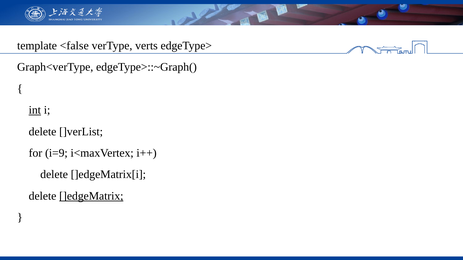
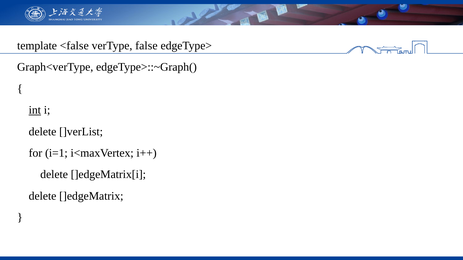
verts: verts -> false (146, 46)
i=9: i=9 -> i=1 (56, 153)
]edgeMatrix underline: present -> none (91, 196)
